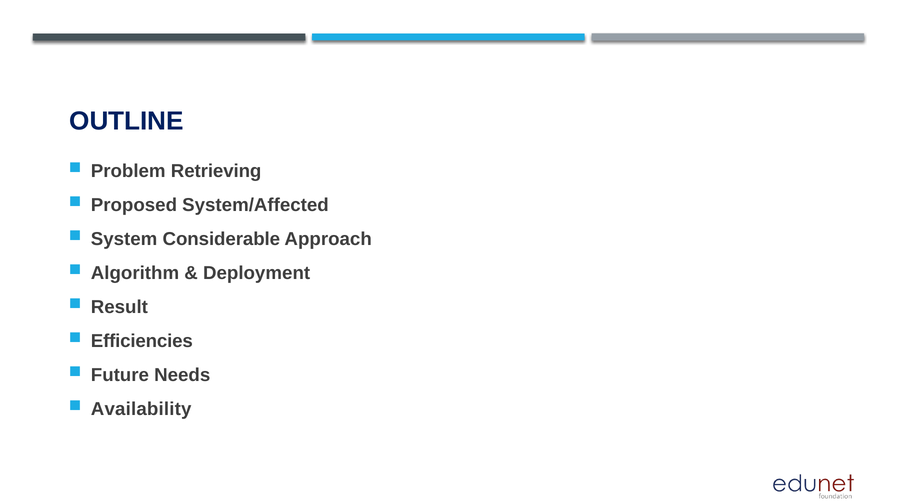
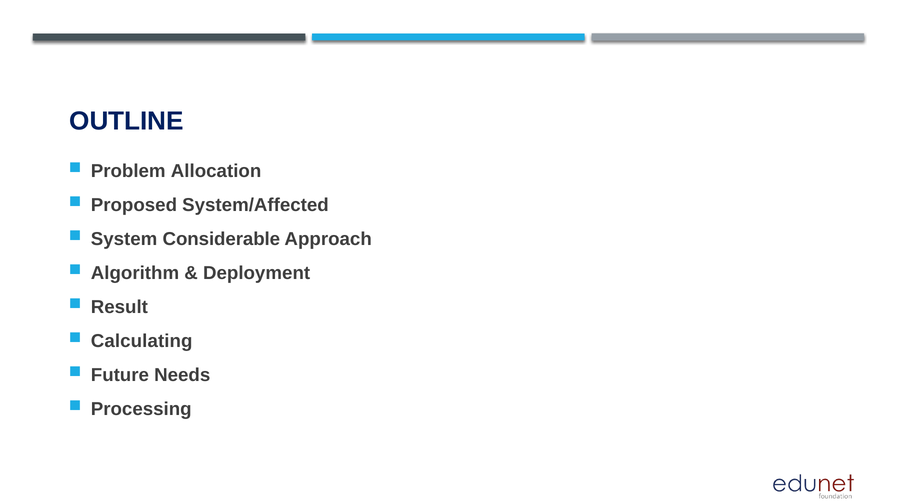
Retrieving: Retrieving -> Allocation (216, 171)
Efficiencies: Efficiencies -> Calculating (142, 341)
Availability: Availability -> Processing (141, 409)
